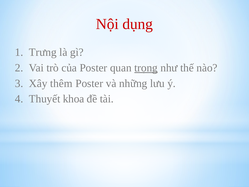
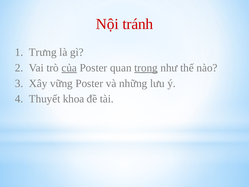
dụng: dụng -> tránh (138, 24)
của underline: none -> present (69, 68)
thêm: thêm -> vững (61, 83)
